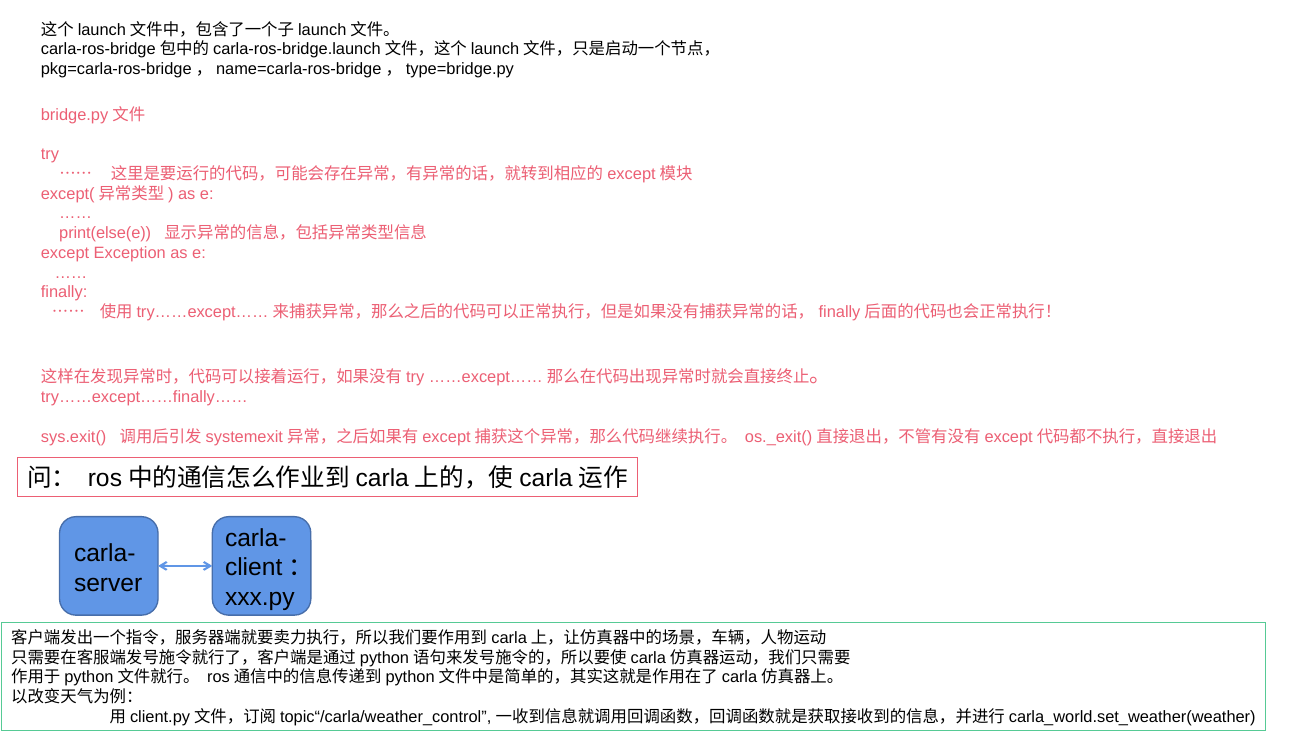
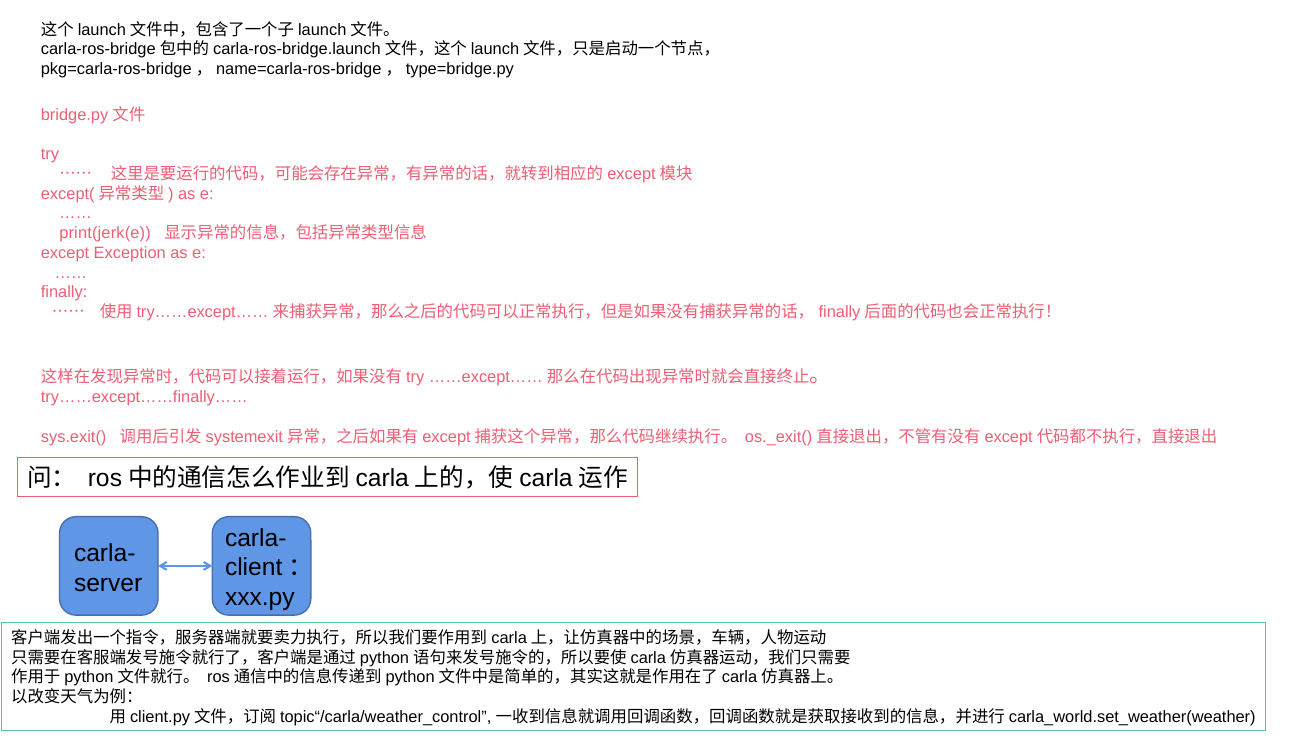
print(else(e: print(else(e -> print(jerk(e (105, 233)
